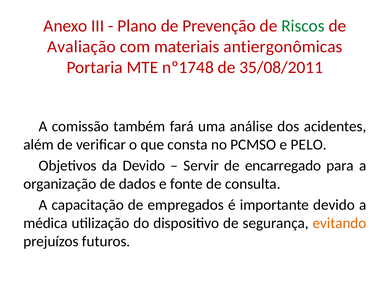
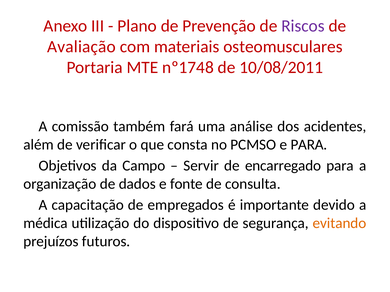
Riscos colour: green -> purple (303, 26)
antiergonômicas: antiergonômicas -> osteomusculares (283, 47)
35/08/2011: 35/08/2011 -> 10/08/2011 (281, 68)
e PELO: PELO -> PARA (309, 145)
da Devido: Devido -> Campo (144, 166)
